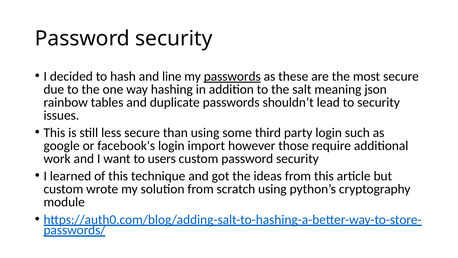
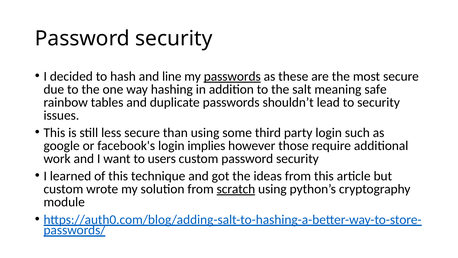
json: json -> safe (376, 89)
import: import -> implies (206, 146)
scratch underline: none -> present (236, 189)
